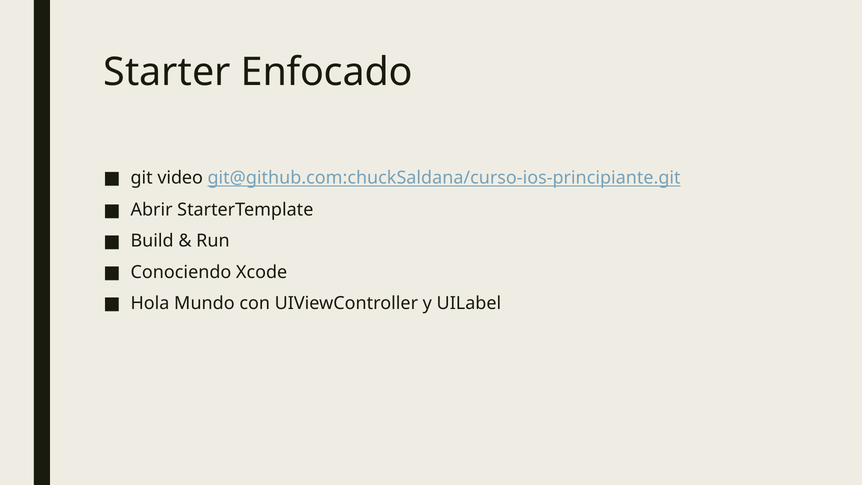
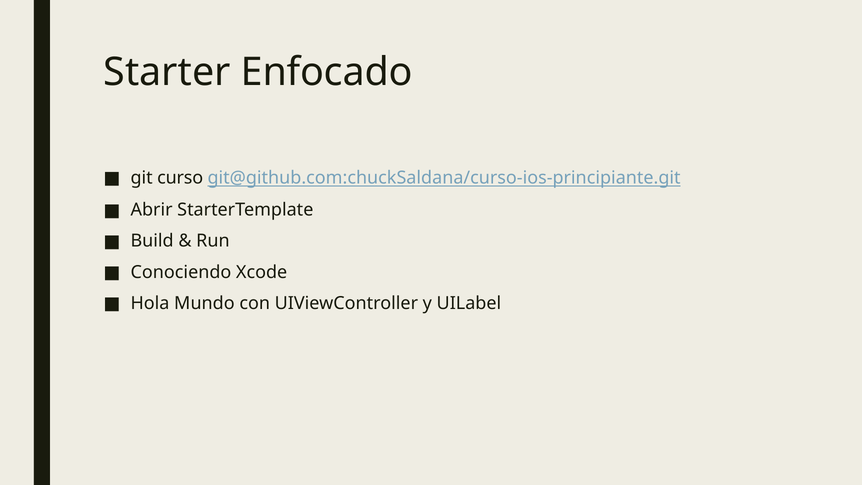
video: video -> curso (180, 178)
